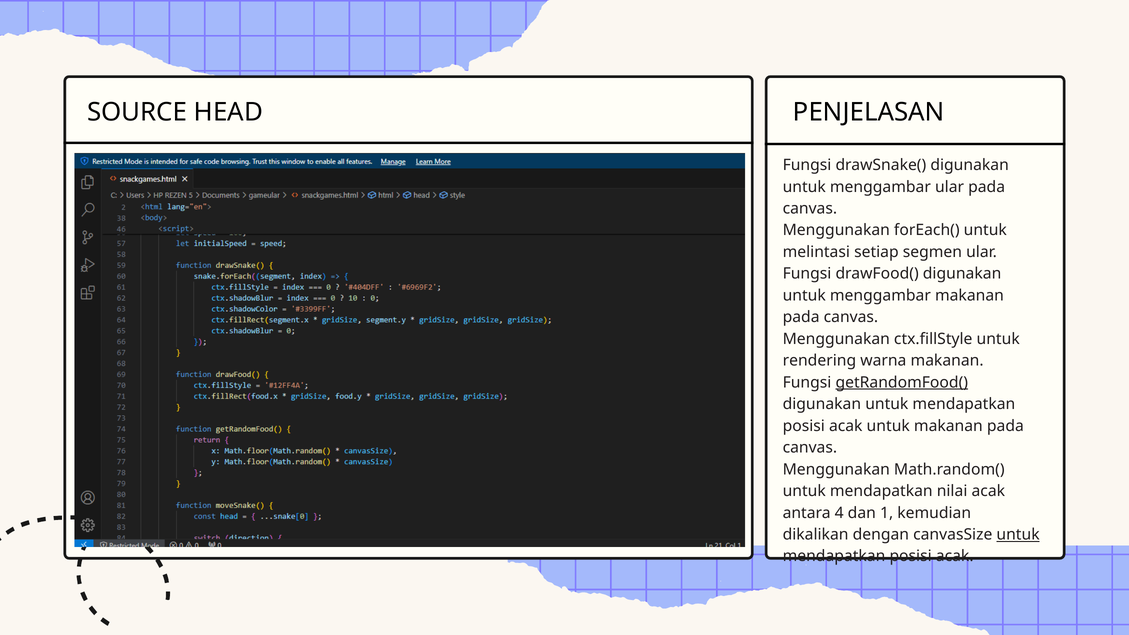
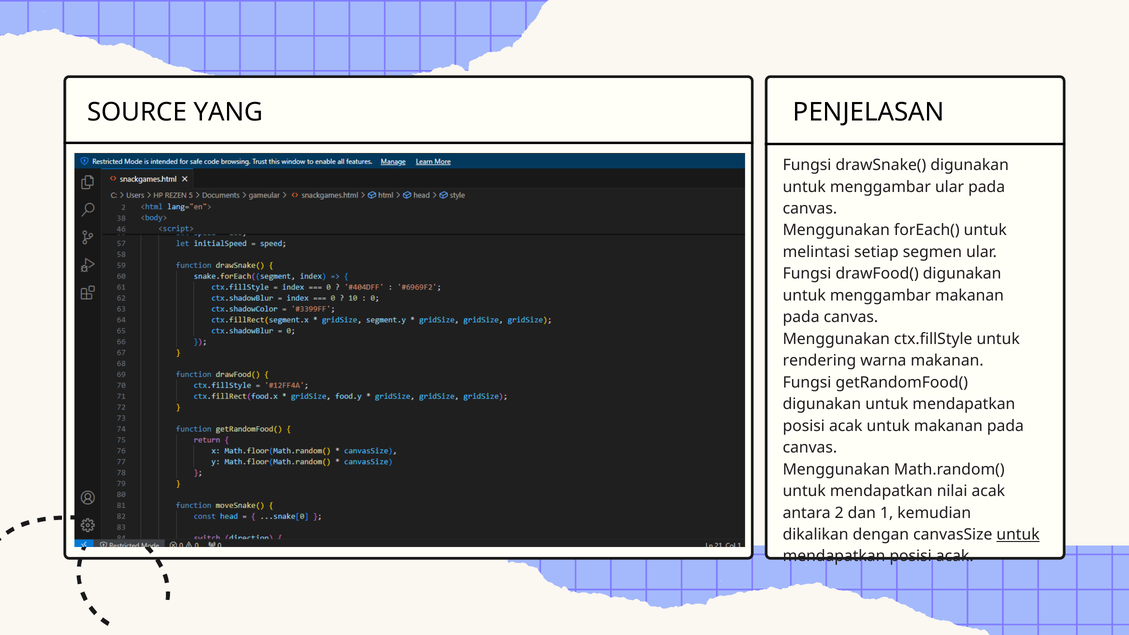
HEAD: HEAD -> YANG (228, 112)
getRandomFood( underline: present -> none (902, 382)
4: 4 -> 2 (839, 513)
